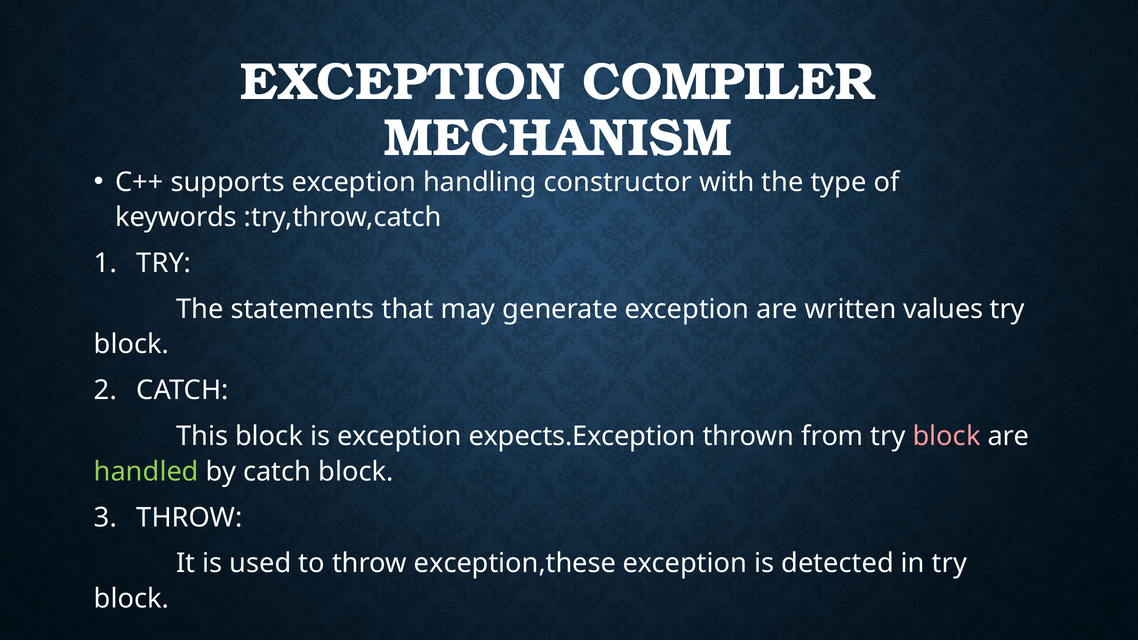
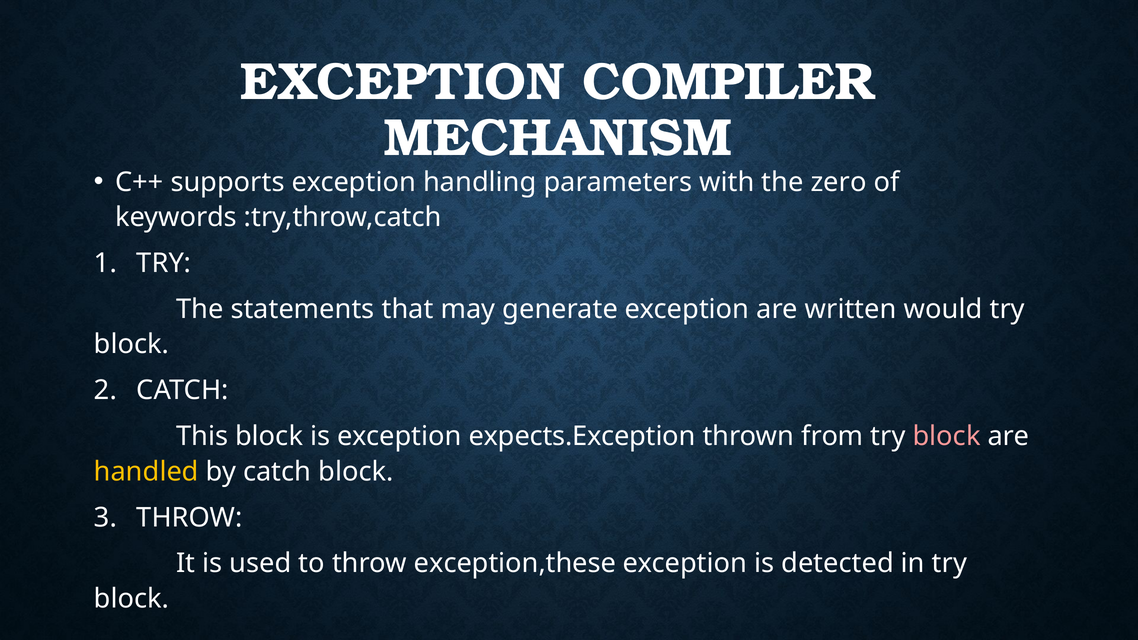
constructor: constructor -> parameters (618, 182)
type: type -> zero (839, 182)
values: values -> would (943, 309)
handled colour: light green -> yellow (146, 472)
